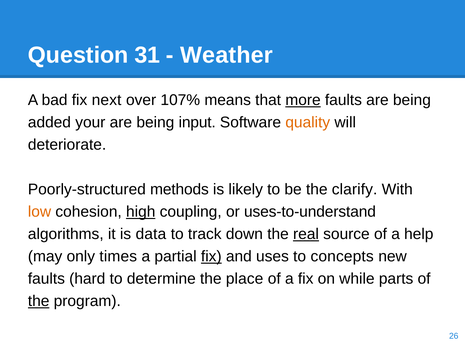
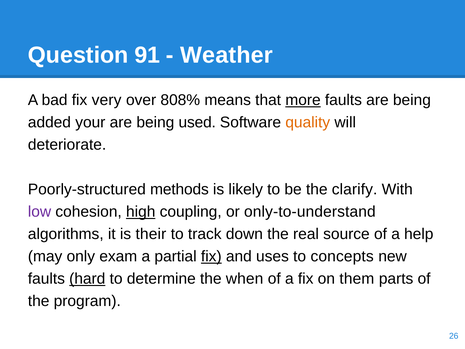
31: 31 -> 91 (147, 55)
next: next -> very (107, 100)
107%: 107% -> 808% (180, 100)
input: input -> used (197, 122)
low colour: orange -> purple (40, 212)
uses-to-understand: uses-to-understand -> only-to-understand (310, 212)
data: data -> their (151, 234)
real underline: present -> none (306, 234)
times: times -> exam (118, 256)
hard underline: none -> present (87, 279)
place: place -> when (245, 279)
while: while -> them (357, 279)
the underline: present -> none (39, 301)
